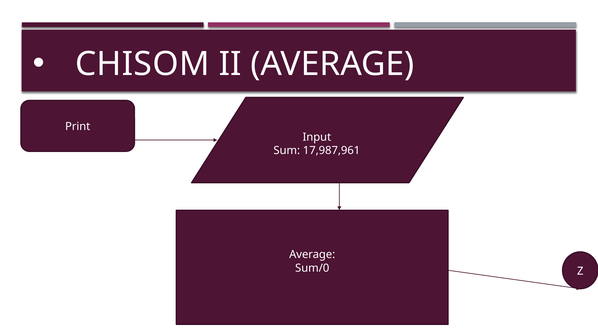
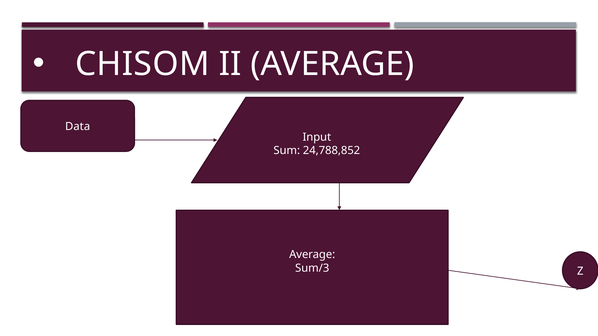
Print: Print -> Data (78, 127)
17,987,961: 17,987,961 -> 24,788,852 (332, 151)
Sum/0: Sum/0 -> Sum/3 (312, 268)
